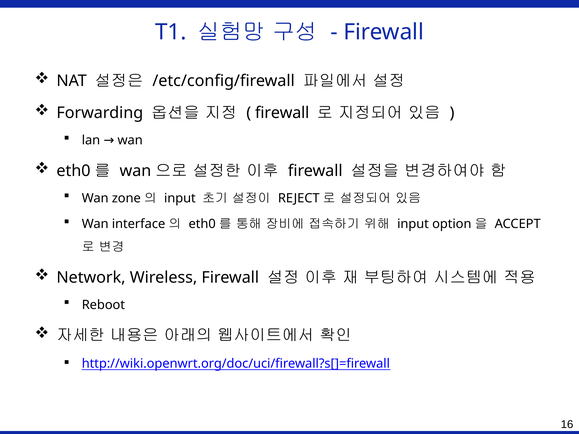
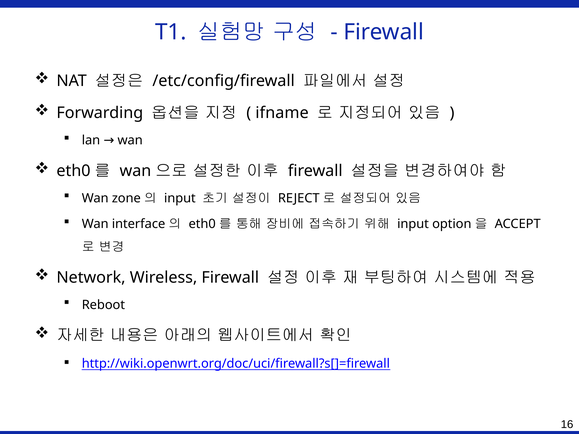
firewall: firewall -> ifname (282, 113)
